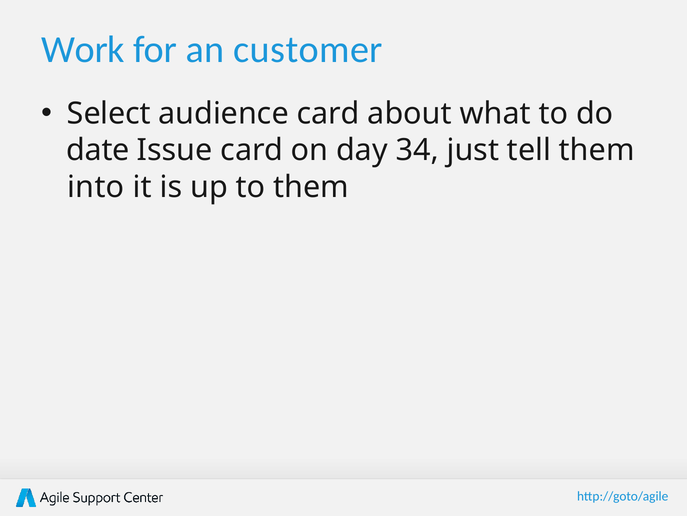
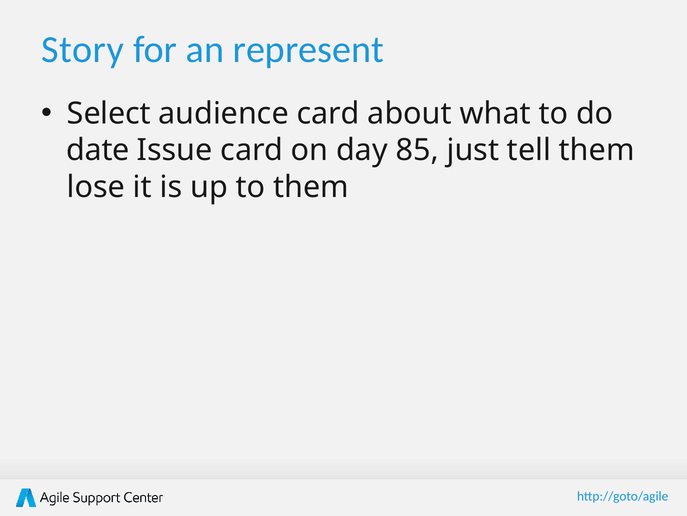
Work: Work -> Story (83, 50)
customer: customer -> represent (308, 50)
34: 34 -> 85 (417, 150)
into: into -> lose (96, 187)
